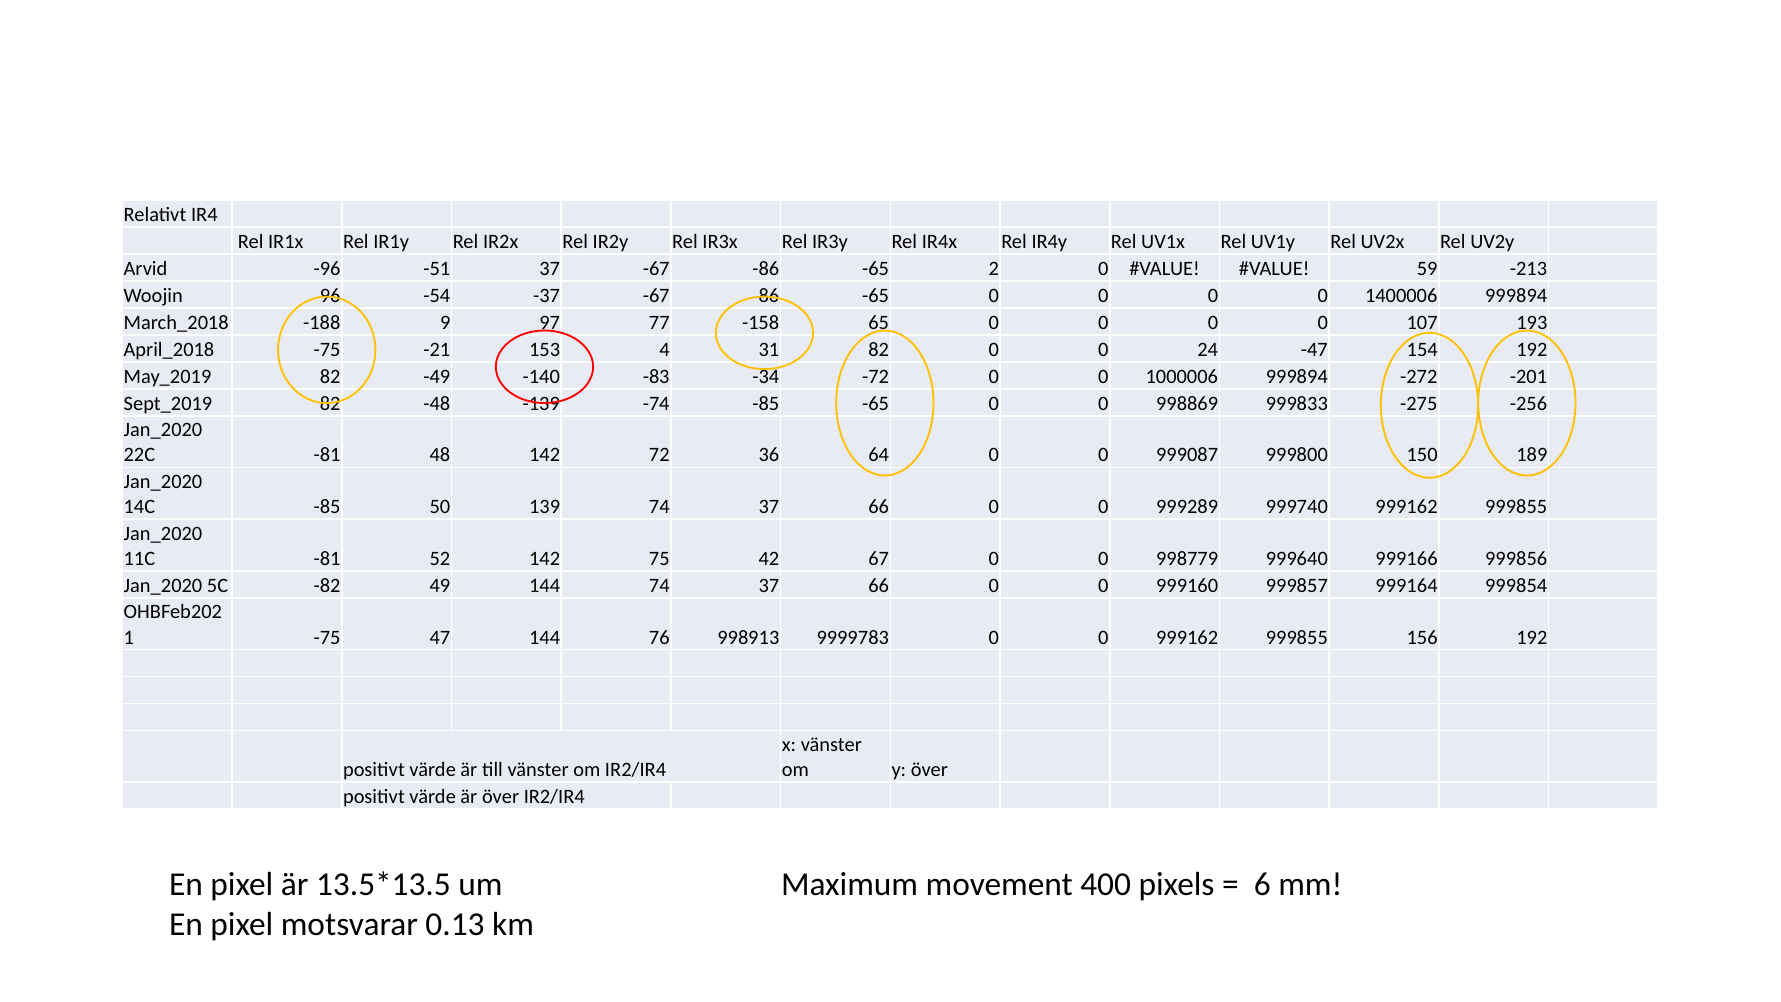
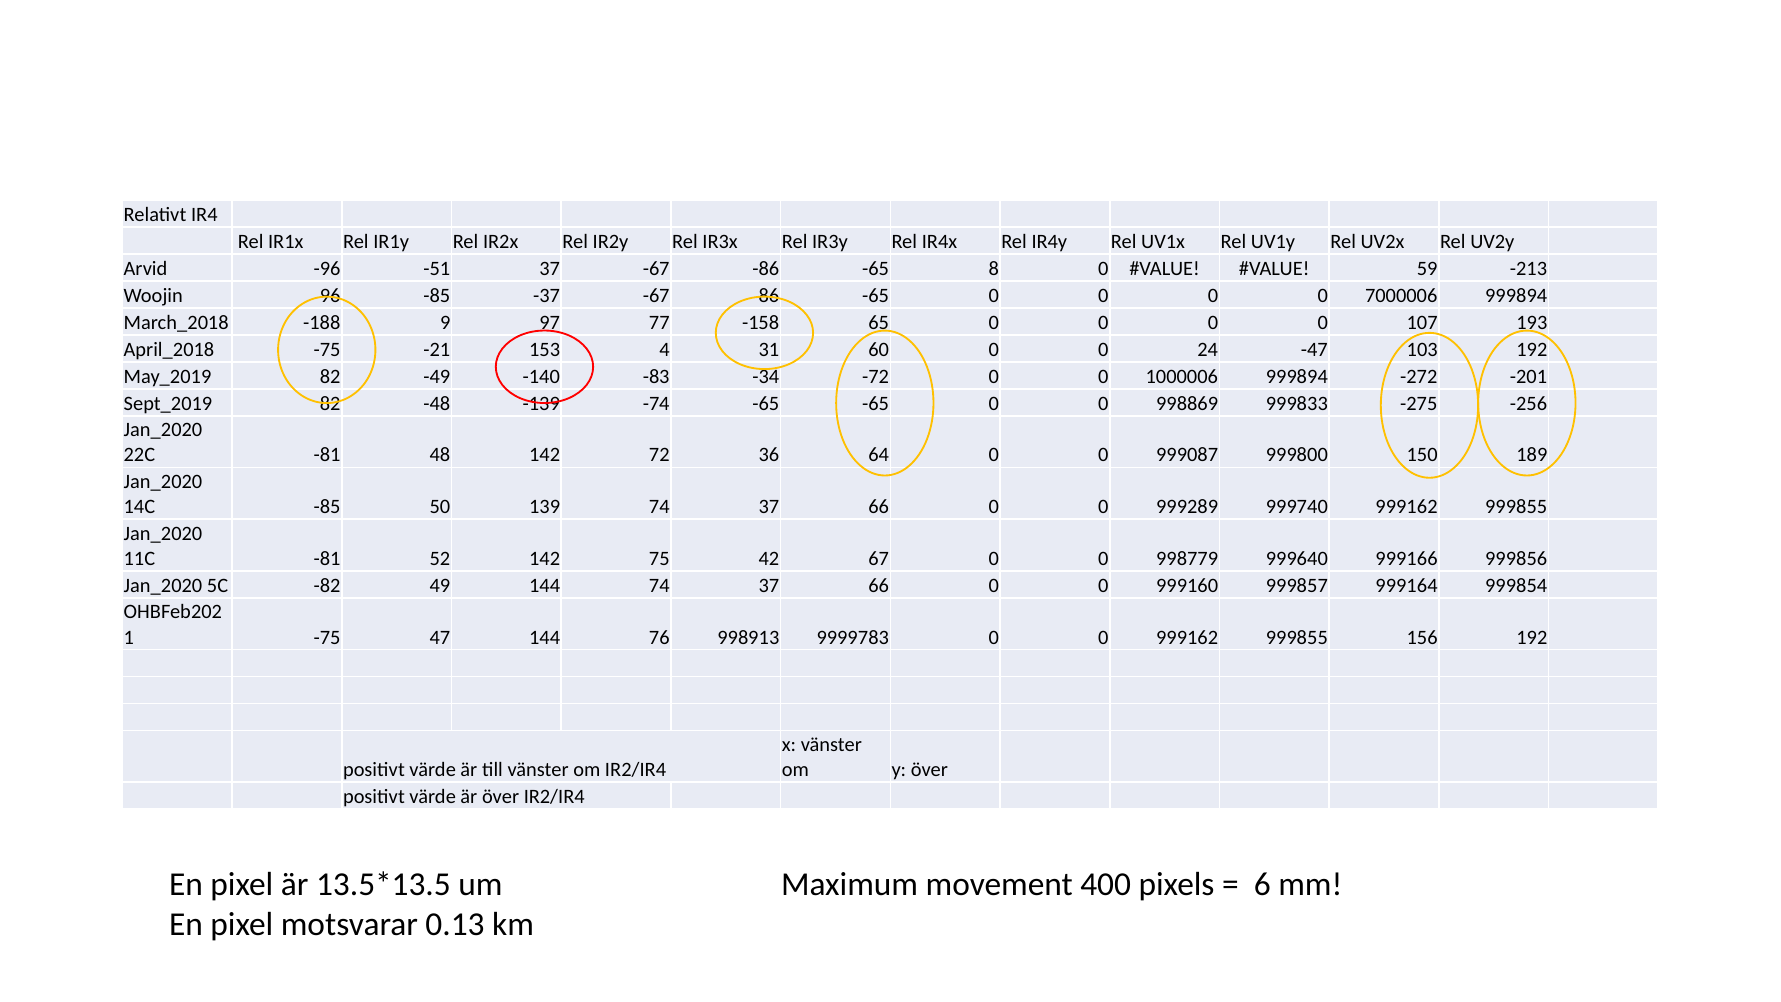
2: 2 -> 8 (994, 269)
96 -54: -54 -> -85 (437, 295)
1400006: 1400006 -> 7000006 (1401, 295)
31 82: 82 -> 60 (879, 349)
154: 154 -> 103 (1422, 349)
-74 -85: -85 -> -65 (766, 403)
